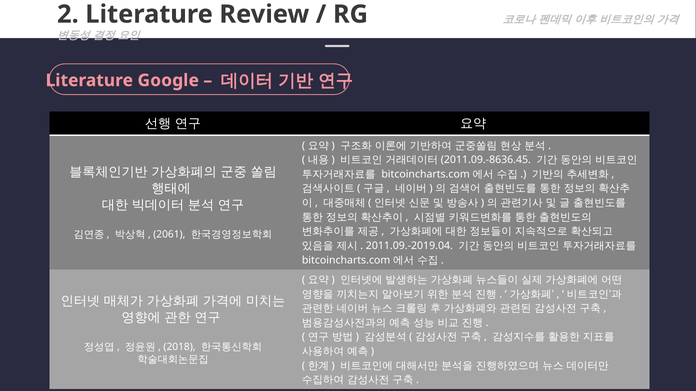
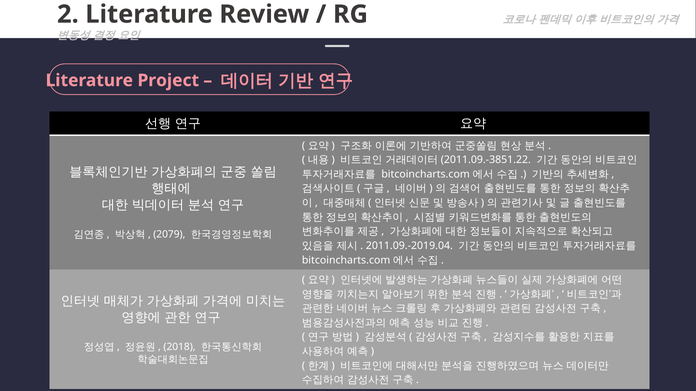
Google: Google -> Project (168, 81)
2011.09.-8636.45: 2011.09.-8636.45 -> 2011.09.-3851.22 (486, 160)
2061: 2061 -> 2079 (169, 235)
